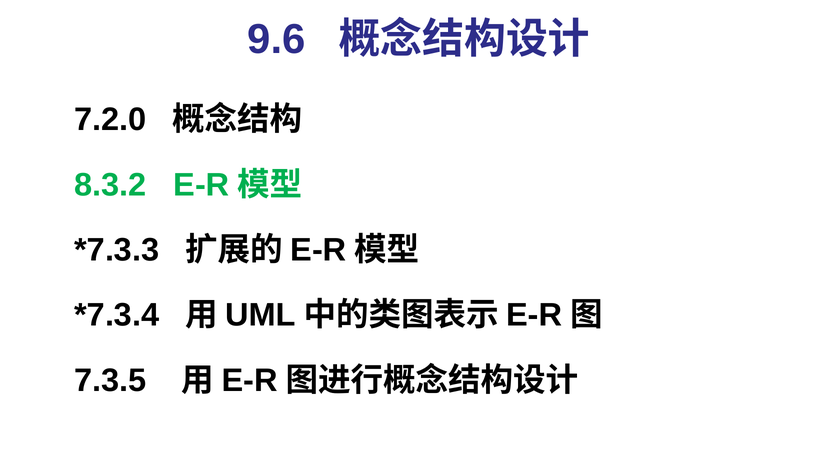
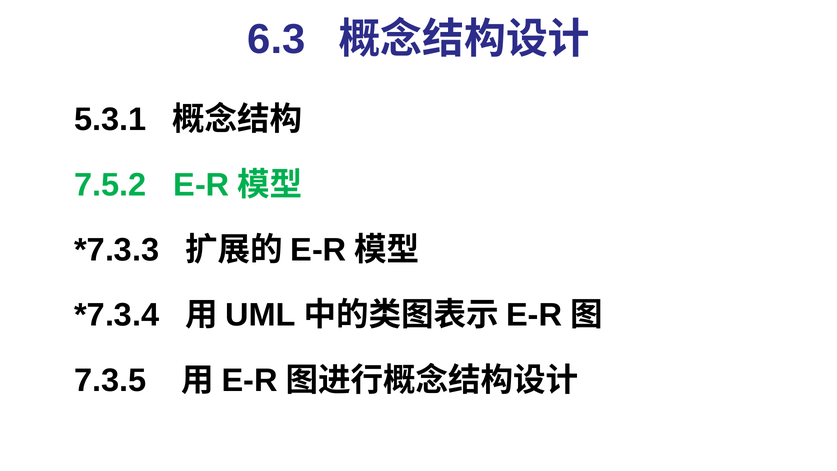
9.6: 9.6 -> 6.3 (276, 39)
7.2.0: 7.2.0 -> 5.3.1 (110, 120)
8.3.2: 8.3.2 -> 7.5.2 (110, 185)
